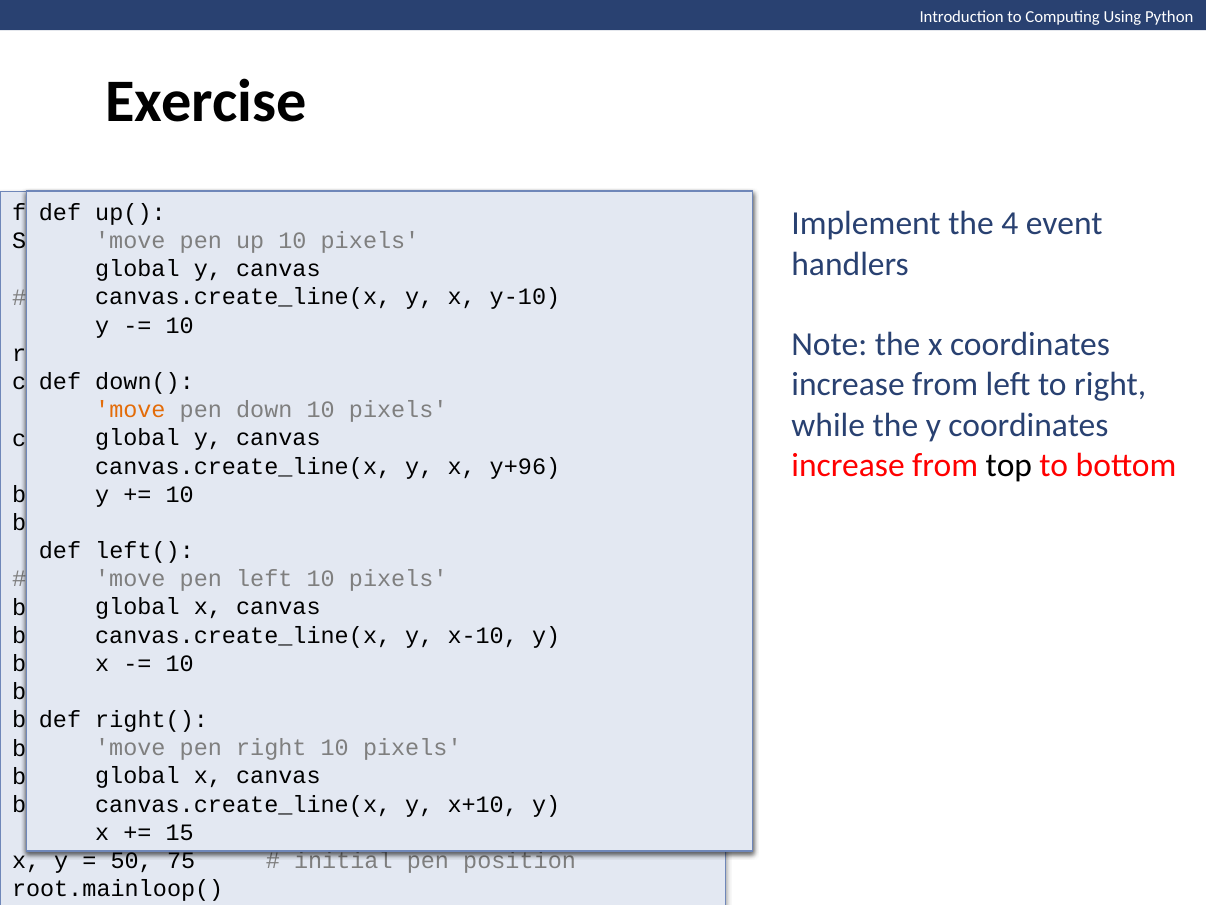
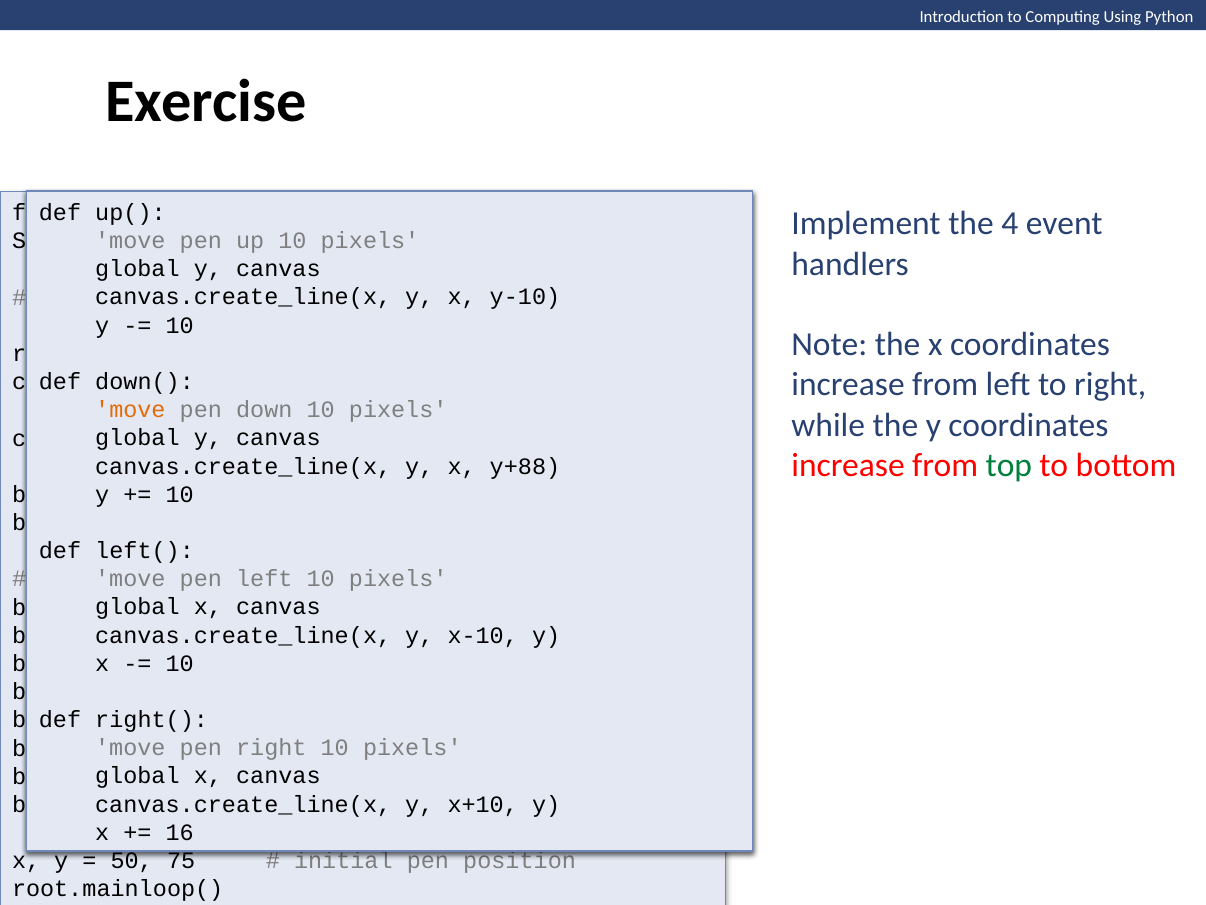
top colour: black -> green (1009, 465)
y+96: y+96 -> y+88 (525, 466)
15: 15 -> 16 (180, 832)
